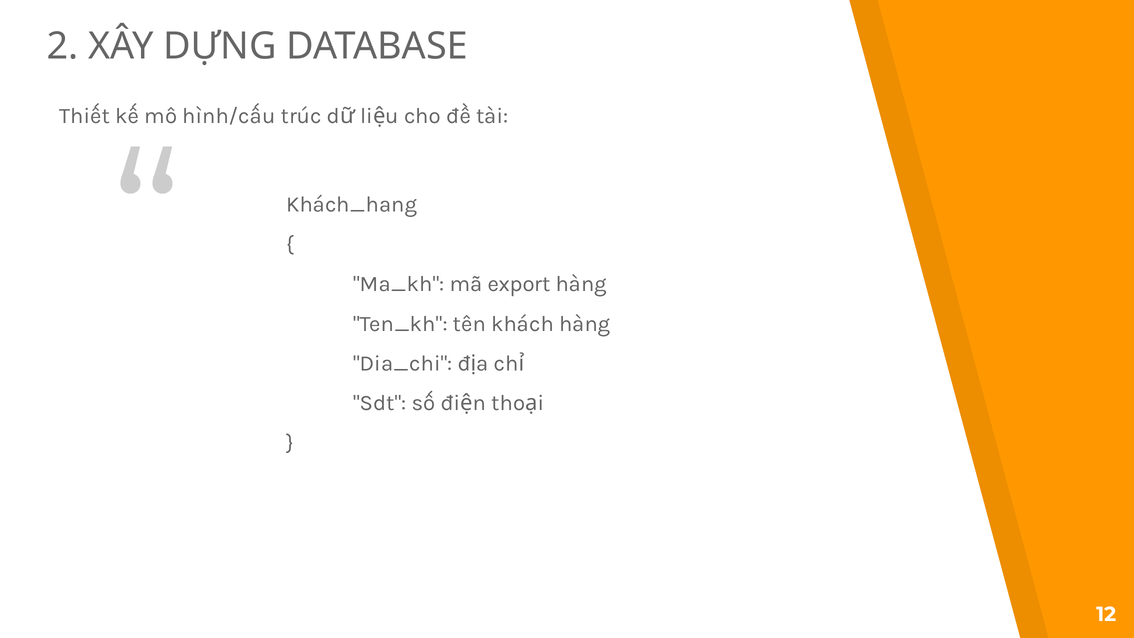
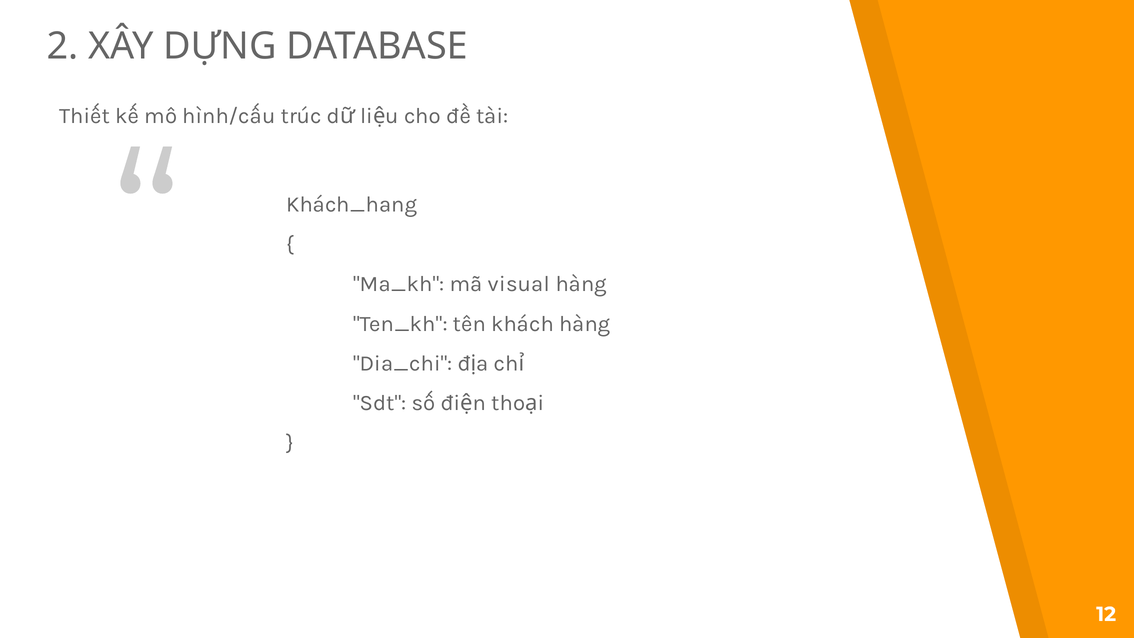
export: export -> visual (519, 284)
